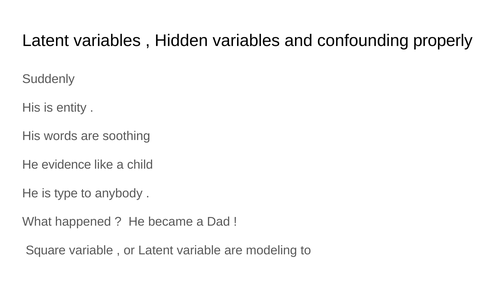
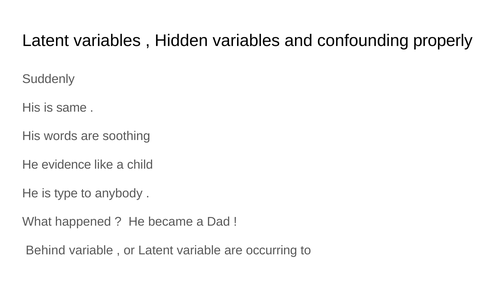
entity: entity -> same (72, 108)
Square: Square -> Behind (46, 251)
modeling: modeling -> occurring (272, 251)
